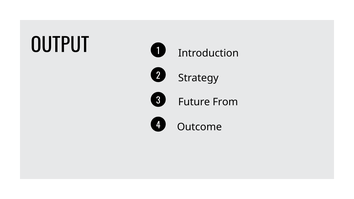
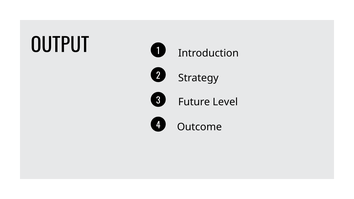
From: From -> Level (225, 102)
